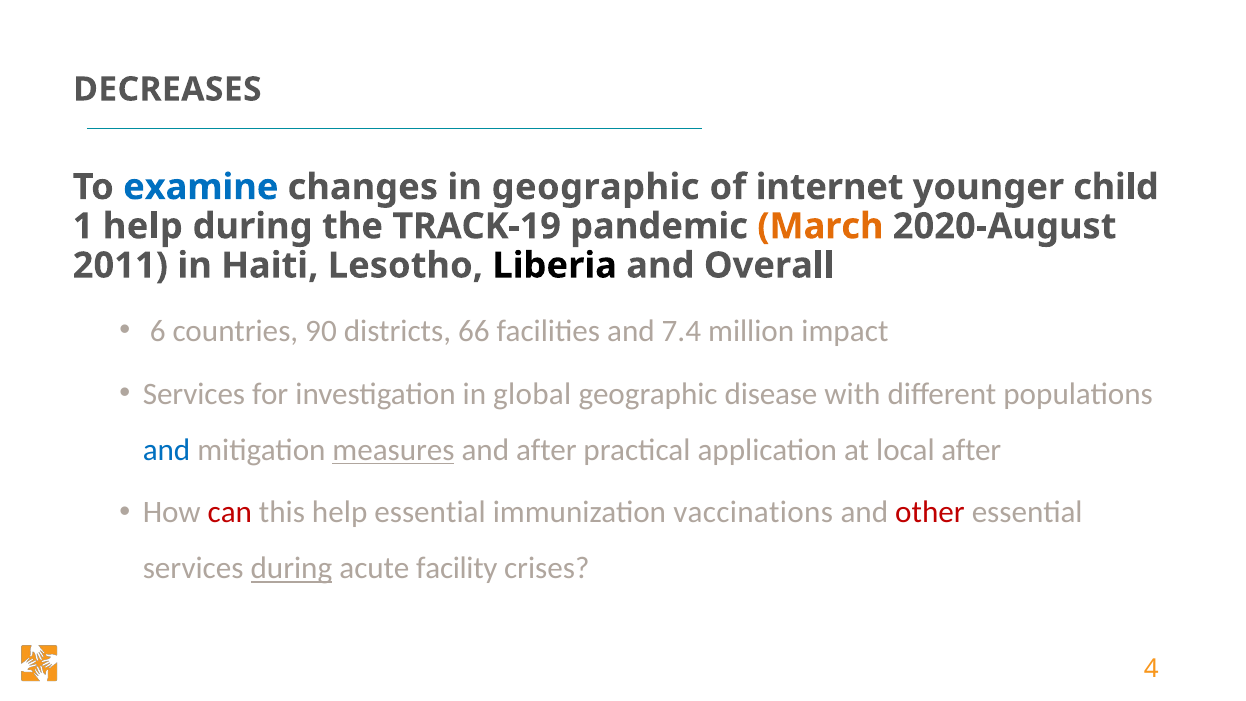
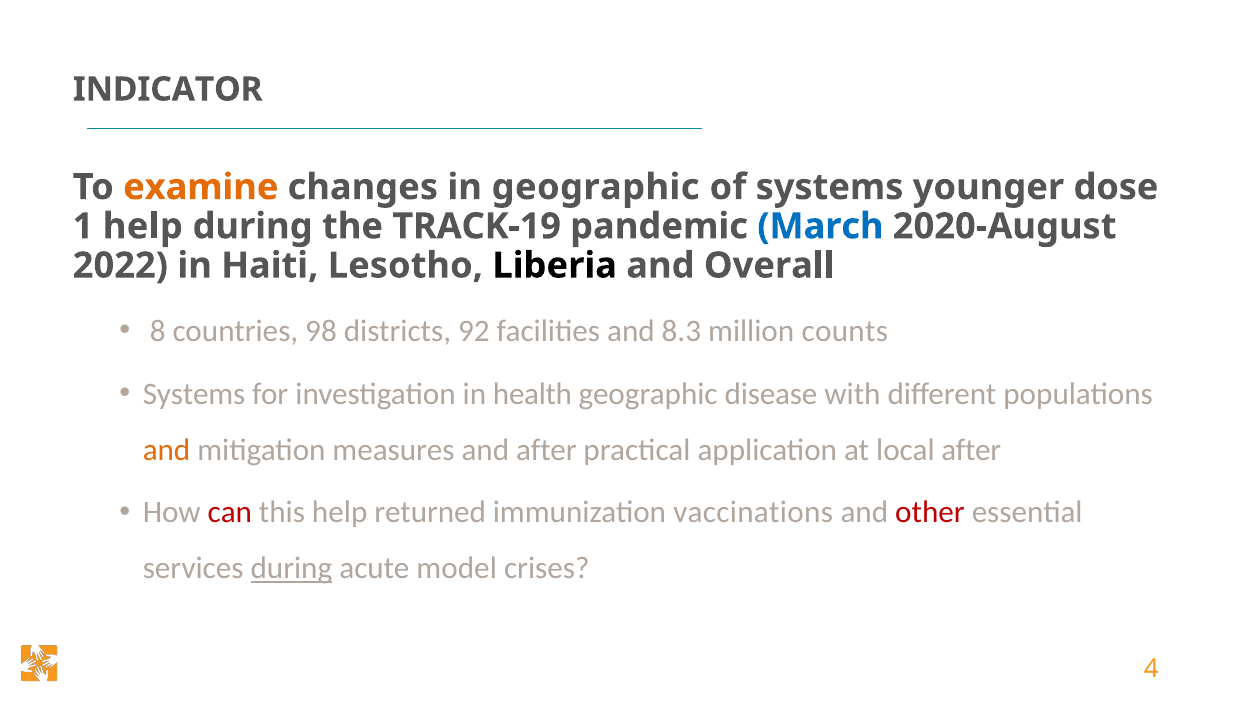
DECREASES: DECREASES -> INDICATOR (168, 89)
examine colour: blue -> orange (201, 187)
of internet: internet -> systems (830, 187)
child: child -> dose (1116, 187)
March colour: orange -> blue (820, 226)
2011: 2011 -> 2022 (120, 265)
6: 6 -> 8 (158, 331)
90: 90 -> 98 (321, 331)
66: 66 -> 92 (474, 331)
7.4: 7.4 -> 8.3 (681, 331)
impact: impact -> counts (845, 331)
Services: Services -> Systems (194, 394)
global: global -> health (533, 394)
and colour: blue -> orange (167, 450)
measures underline: present -> none (394, 450)
help essential: essential -> returned (430, 513)
facility: facility -> model (457, 569)
